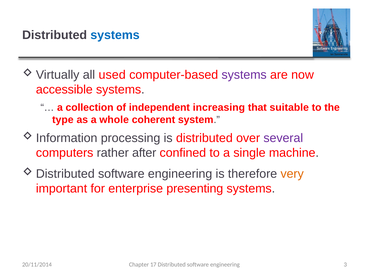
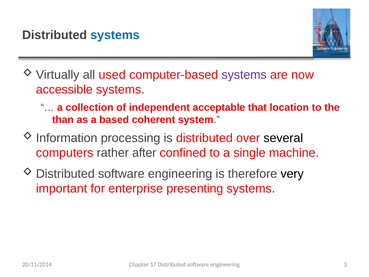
increasing: increasing -> acceptable (219, 107)
suitable: suitable -> location (289, 107)
type: type -> than (63, 120)
whole: whole -> based (114, 120)
several colour: purple -> black (283, 138)
very colour: orange -> black (292, 174)
